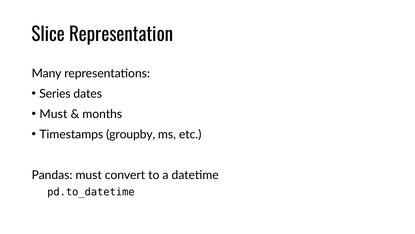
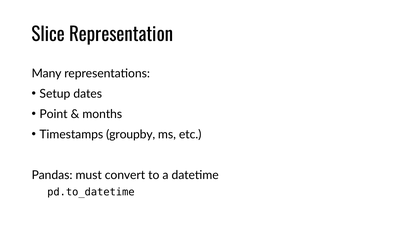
Series: Series -> Setup (55, 94)
Must: Must -> Point (53, 114)
